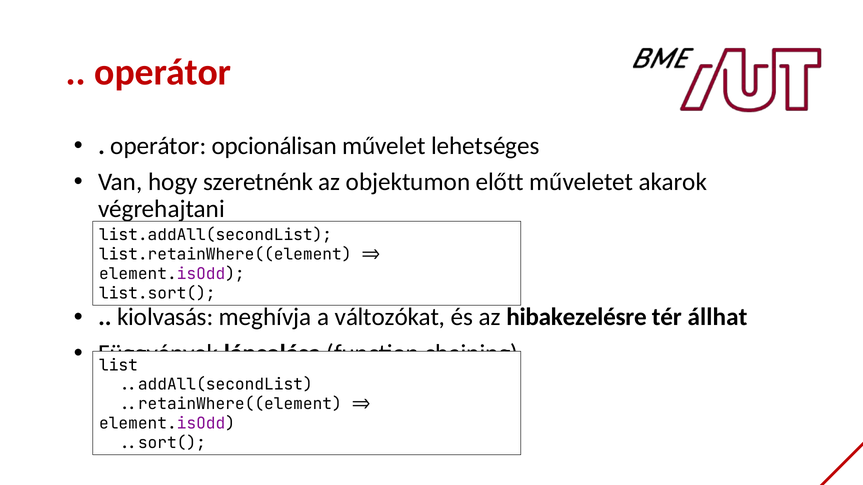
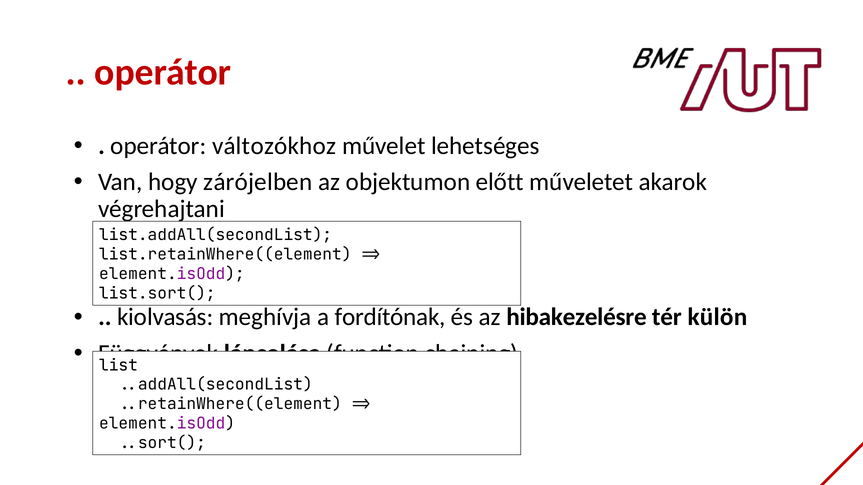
opcionálisan: opcionálisan -> változókhoz (274, 146)
szeretnénk: szeretnénk -> zárójelben (258, 182)
változókat: változókat -> fordítónak (390, 317)
állhat: állhat -> külön (717, 317)
